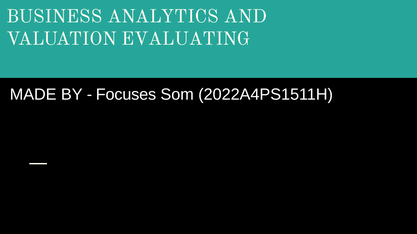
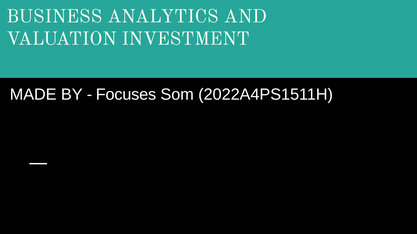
EVALUATING: EVALUATING -> INVESTMENT (186, 39)
